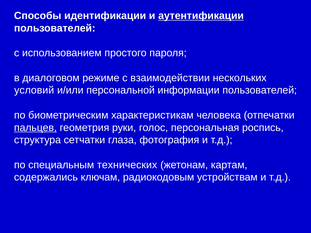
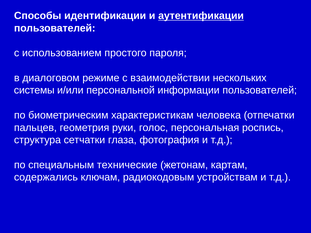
условий: условий -> системы (34, 90)
пальцев underline: present -> none (35, 128)
технических: технических -> технические (127, 165)
